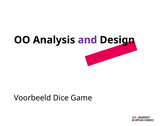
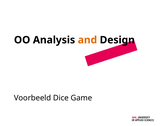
and colour: purple -> orange (87, 40)
